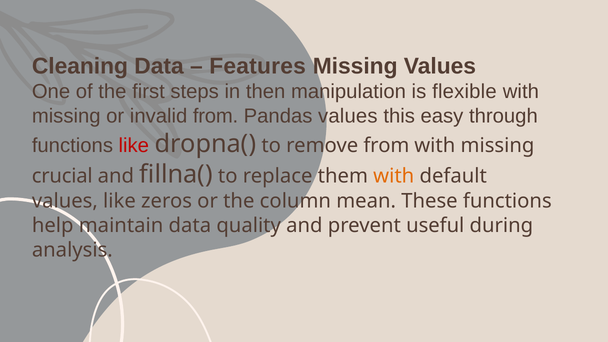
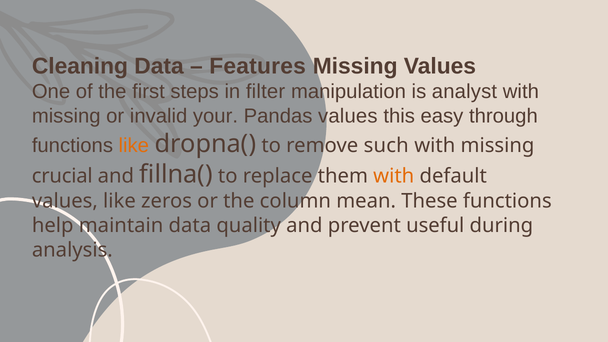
then: then -> filter (266, 92)
flexible: flexible -> analyst (464, 92)
invalid from: from -> your (215, 116)
like colour: red -> orange (134, 145)
remove from: from -> such (386, 145)
